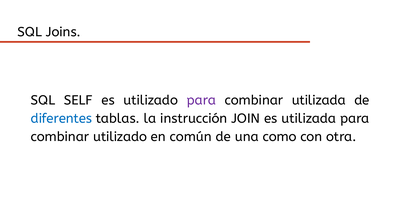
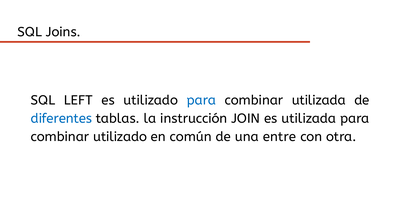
SELF: SELF -> LEFT (78, 100)
para colour: purple -> blue (201, 100)
como: como -> entre (279, 137)
